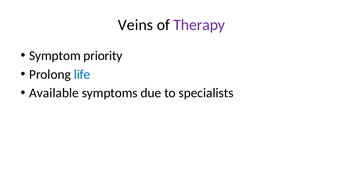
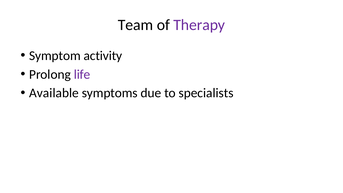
Veins: Veins -> Team (136, 25)
priority: priority -> activity (103, 56)
life colour: blue -> purple (82, 74)
